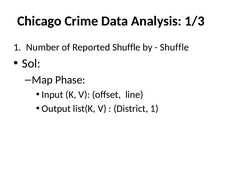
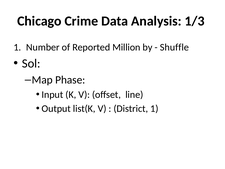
Reported Shuffle: Shuffle -> Million (126, 47)
